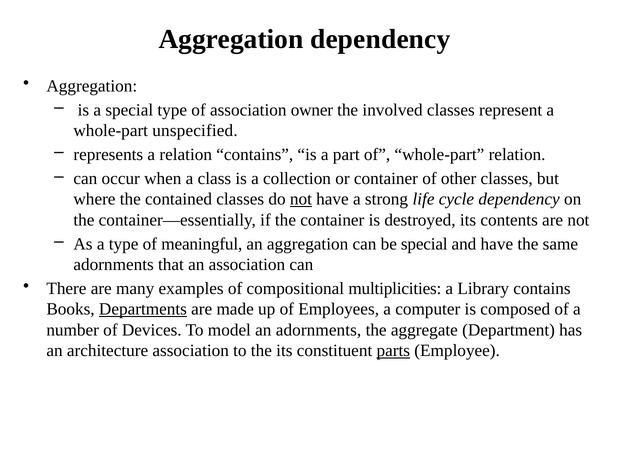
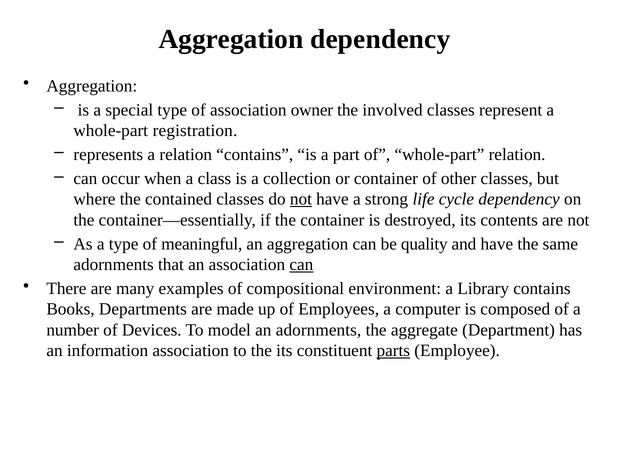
unspecified: unspecified -> registration (195, 131)
be special: special -> quality (424, 244)
can underline: none -> present (301, 265)
multiplicities: multiplicities -> environment (395, 289)
Departments underline: present -> none (143, 309)
architecture: architecture -> information (108, 351)
